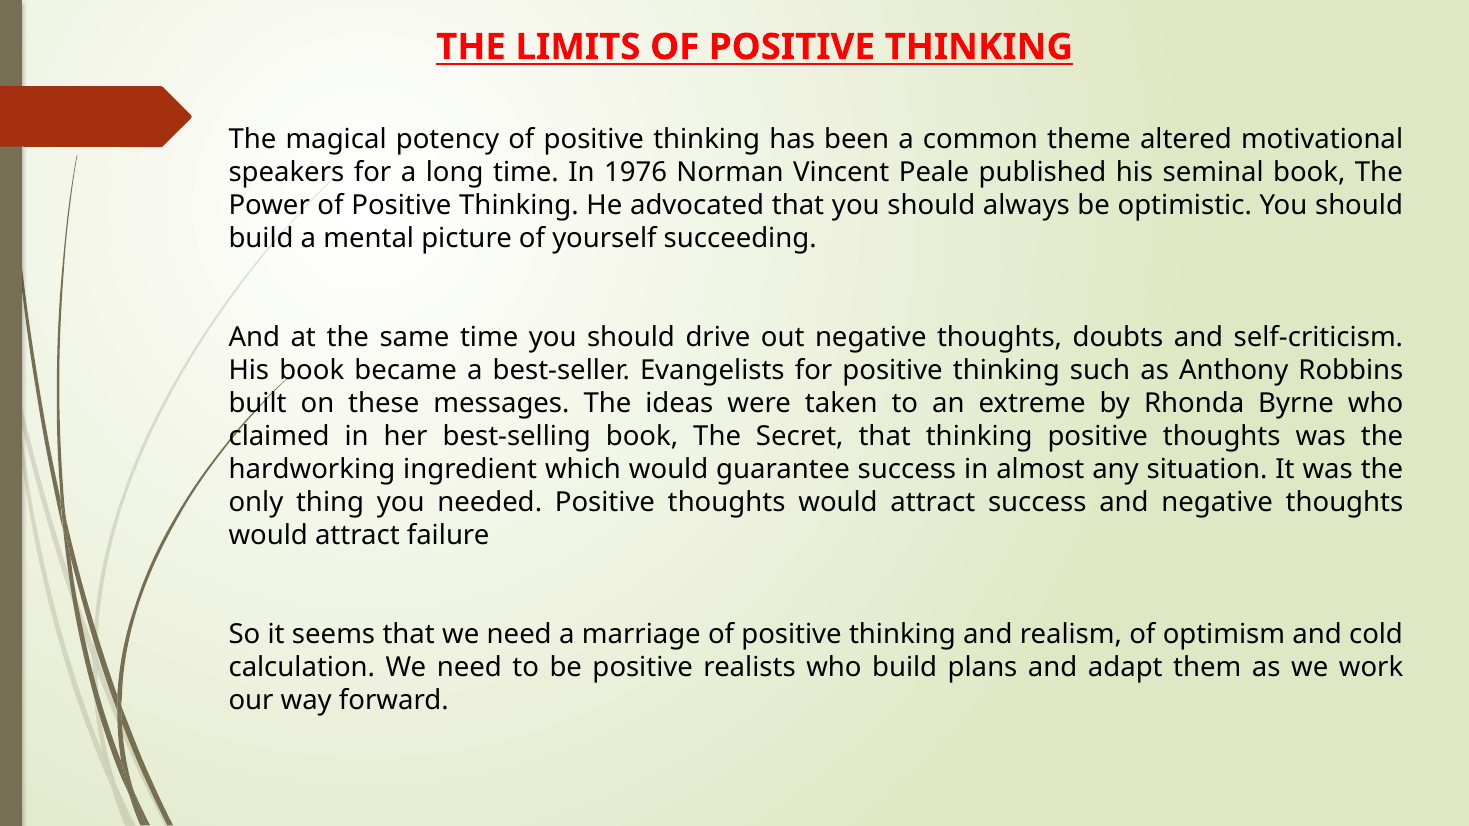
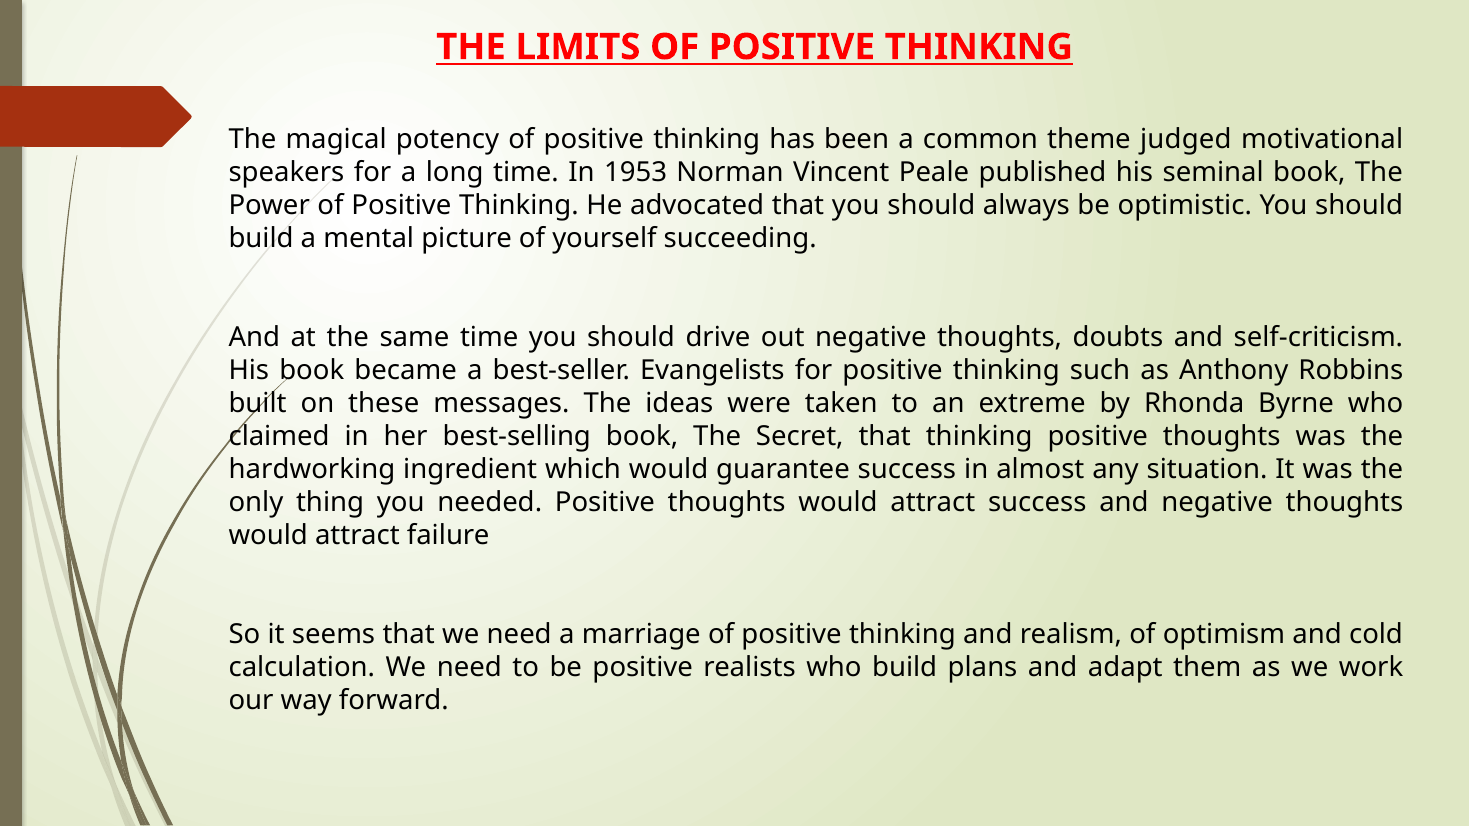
altered: altered -> judged (1186, 139)
1976: 1976 -> 1953 (636, 172)
